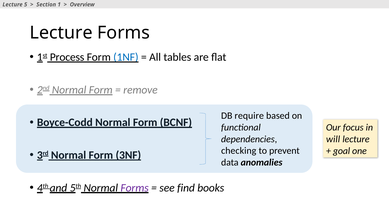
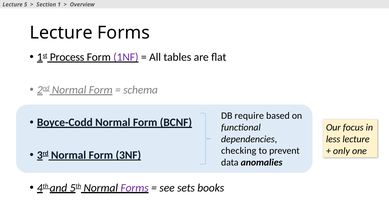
1NF colour: blue -> purple (126, 57)
remove: remove -> schema (141, 90)
will: will -> less (333, 139)
goal: goal -> only (341, 151)
find: find -> sets (186, 188)
